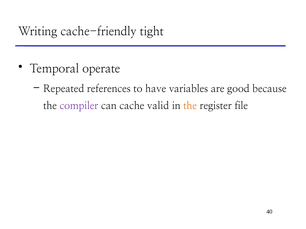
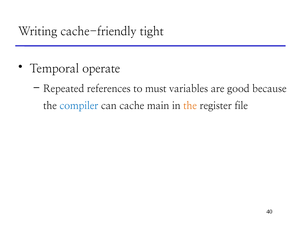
have: have -> must (156, 89)
compiler colour: purple -> blue (79, 106)
valid: valid -> main (158, 106)
